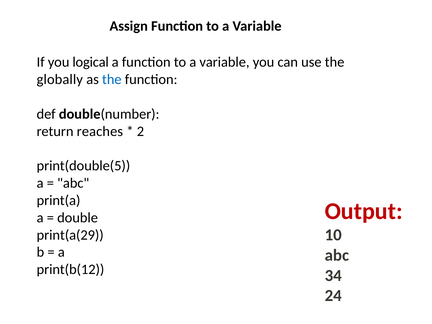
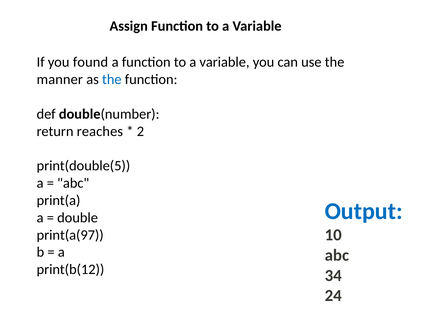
logical: logical -> found (90, 62)
globally: globally -> manner (60, 79)
Output colour: red -> blue (364, 211)
print(a(29: print(a(29 -> print(a(97 (70, 235)
